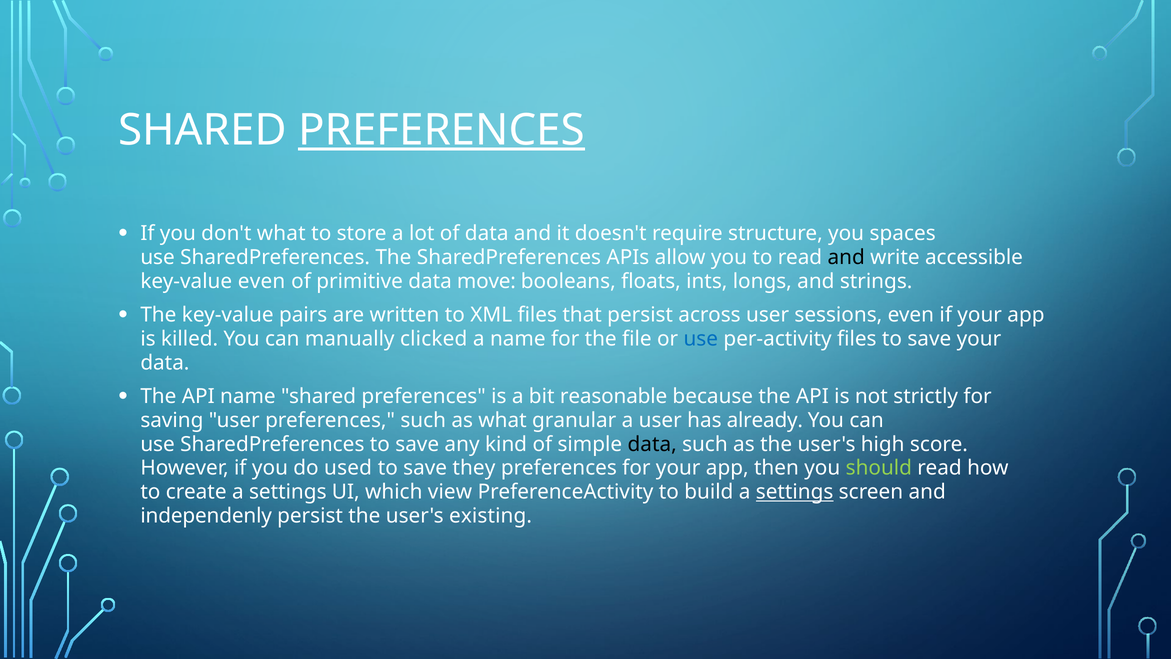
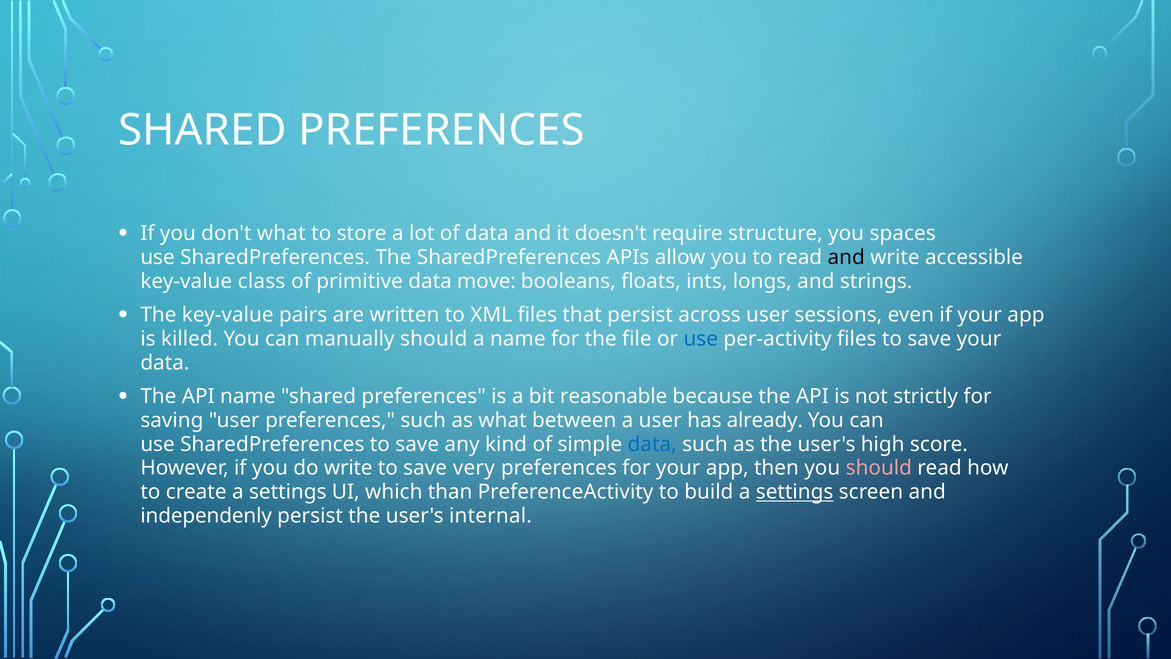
PREFERENCES underline: present -> none (442, 130)
key-value even: even -> class (262, 281)
manually clicked: clicked -> should (434, 339)
granular: granular -> between (574, 420)
data colour: black -> blue (652, 444)
do used: used -> write (348, 468)
they: they -> very (474, 468)
should colour: light green -> pink (879, 468)
view: view -> than (450, 492)
existing: existing -> internal (490, 516)
